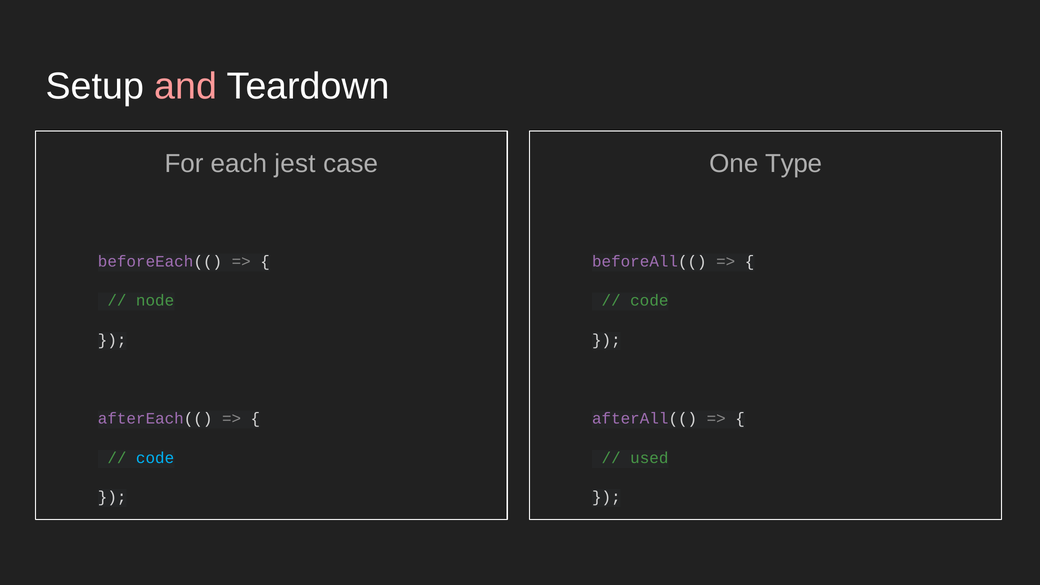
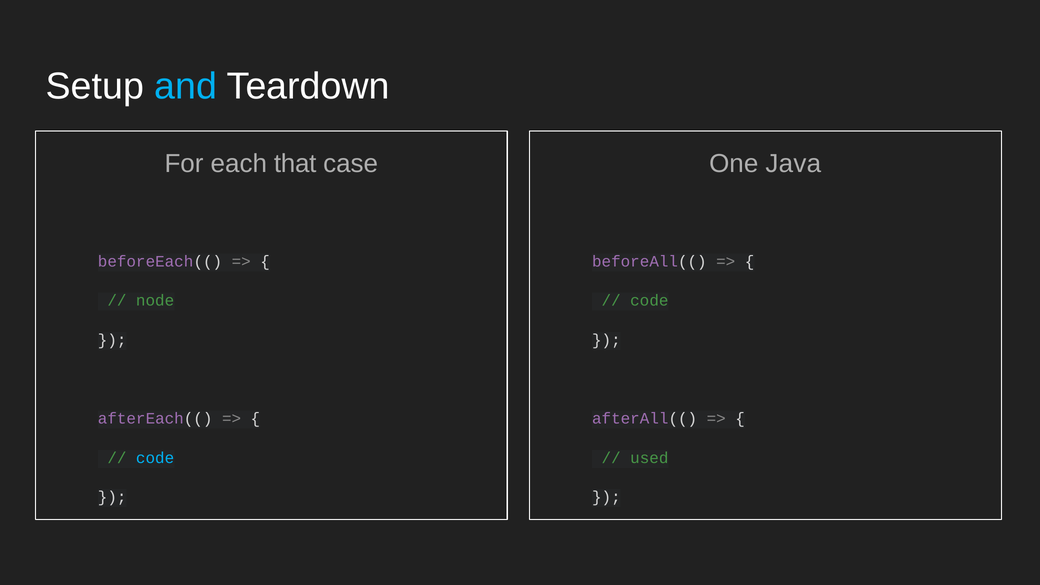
and colour: pink -> light blue (186, 86)
jest: jest -> that (295, 164)
Type: Type -> Java (793, 164)
